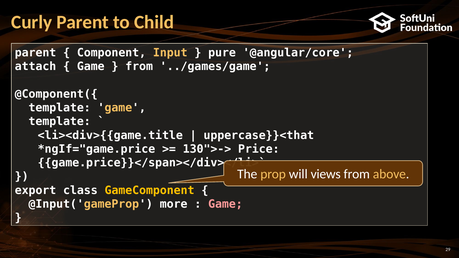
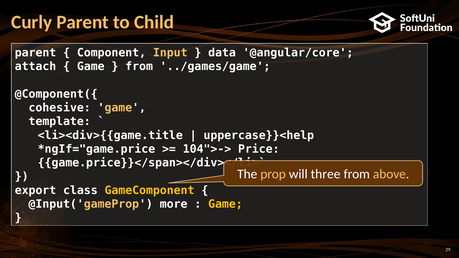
pure: pure -> data (222, 53)
template: template -> cohesive (60, 108)
uppercase}}<that: uppercase}}<that -> uppercase}}<help (259, 135)
130">->: 130">-> -> 104">-> (207, 149)
views: views -> three (326, 174)
Game colour: pink -> yellow (225, 204)
